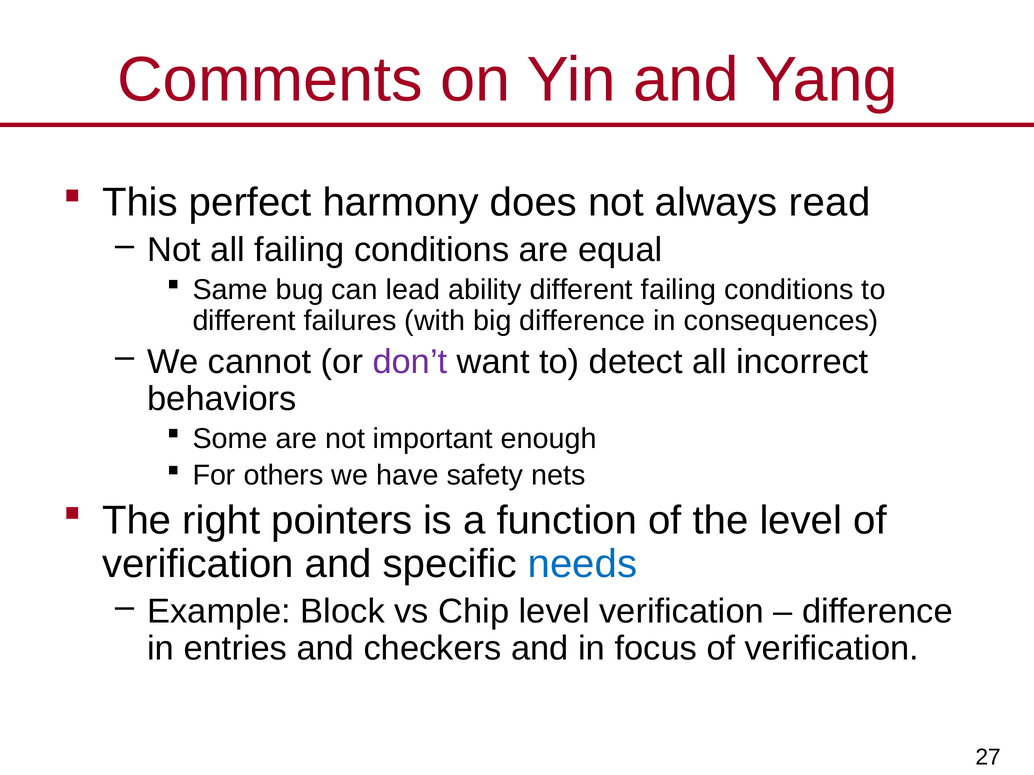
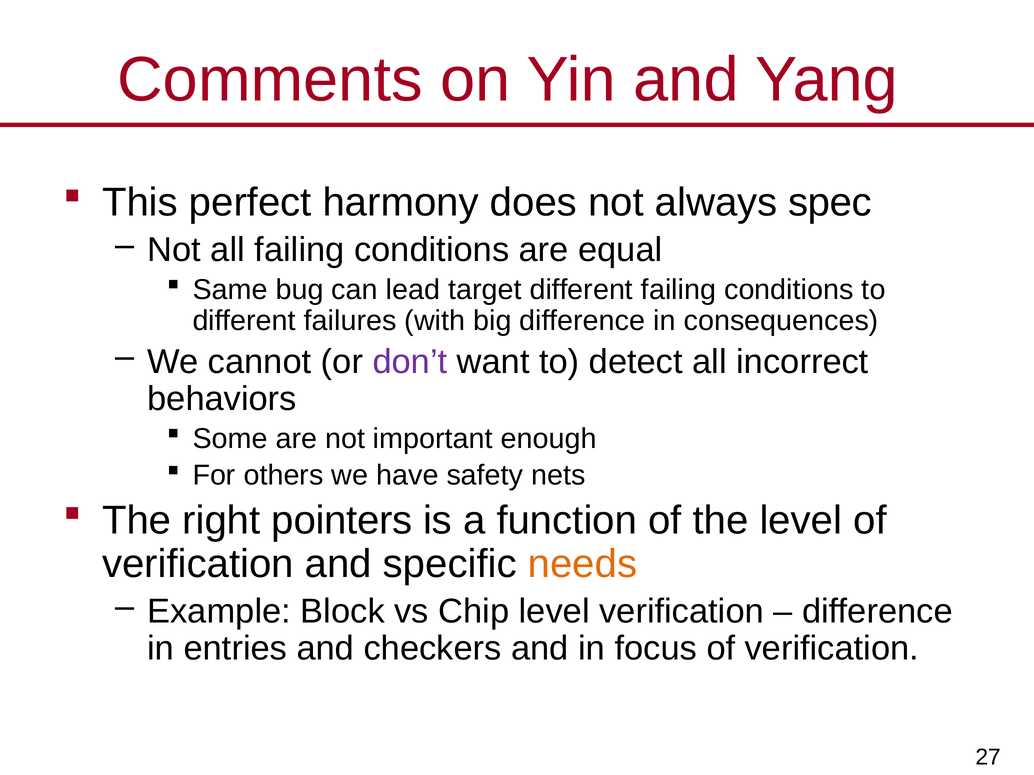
read: read -> spec (830, 203)
ability: ability -> target (485, 290)
needs colour: blue -> orange (582, 564)
